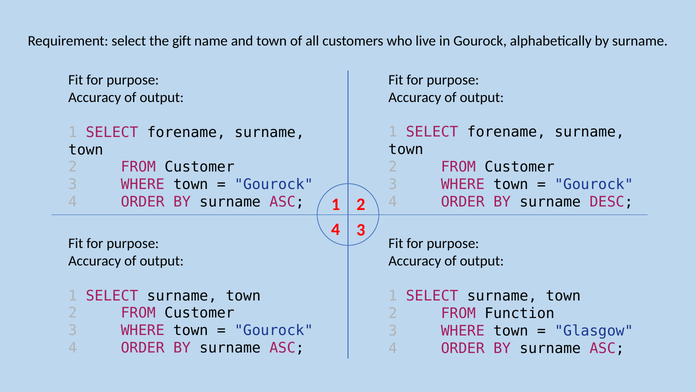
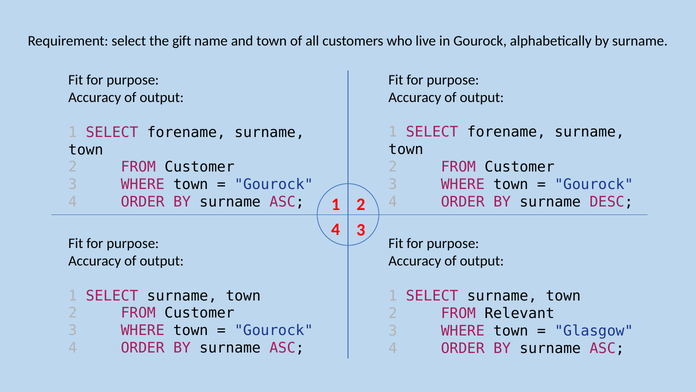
Function: Function -> Relevant (520, 313)
